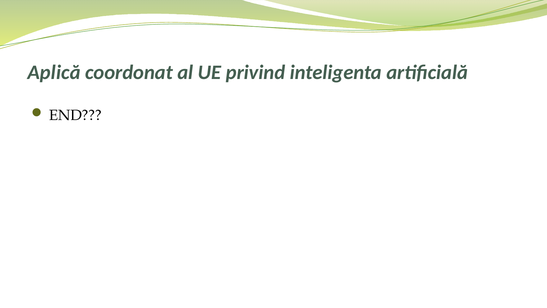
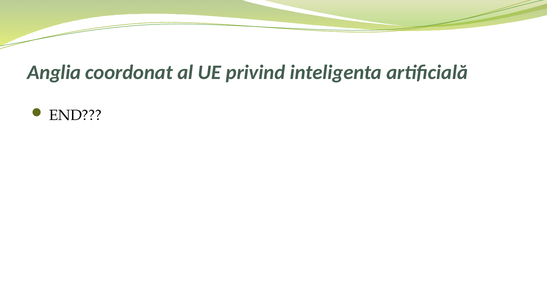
Aplică: Aplică -> Anglia (54, 72)
